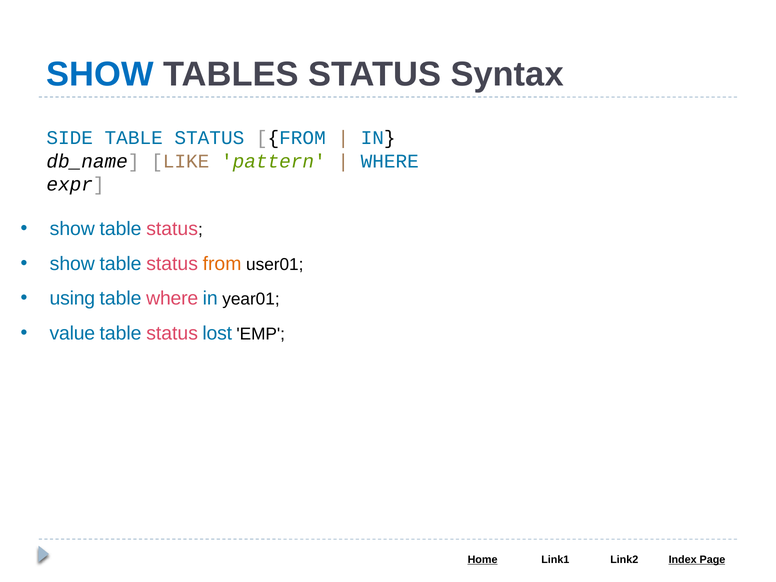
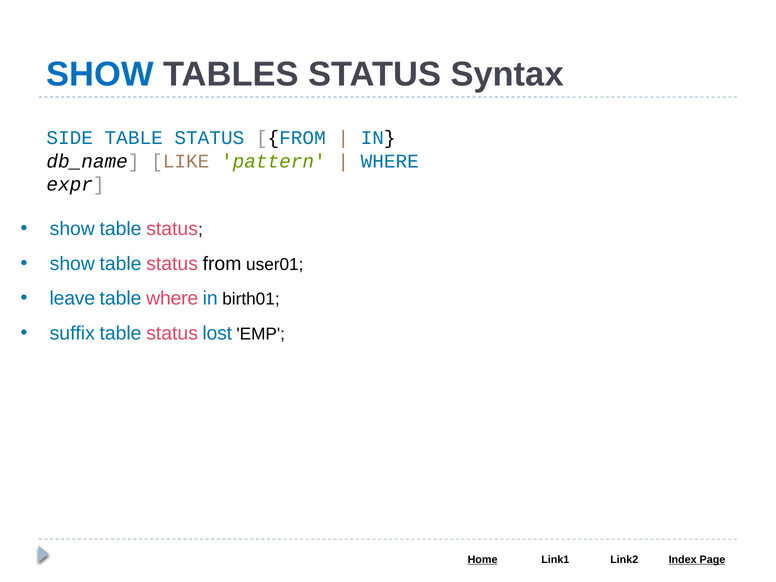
from colour: orange -> black (222, 264)
using: using -> leave (72, 299)
year01: year01 -> birth01 (251, 299)
value: value -> suffix (72, 334)
